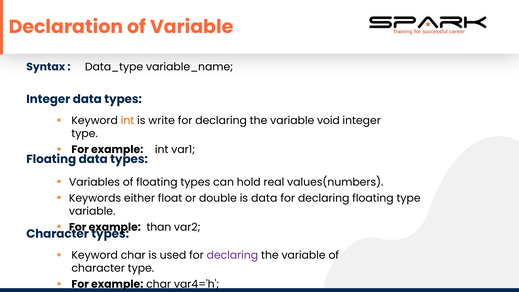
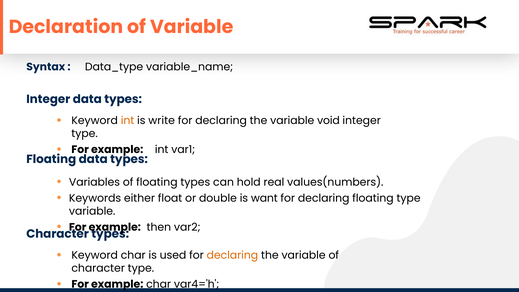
is data: data -> want (264, 198)
than: than -> then (159, 227)
declaring colour: purple -> orange (232, 255)
